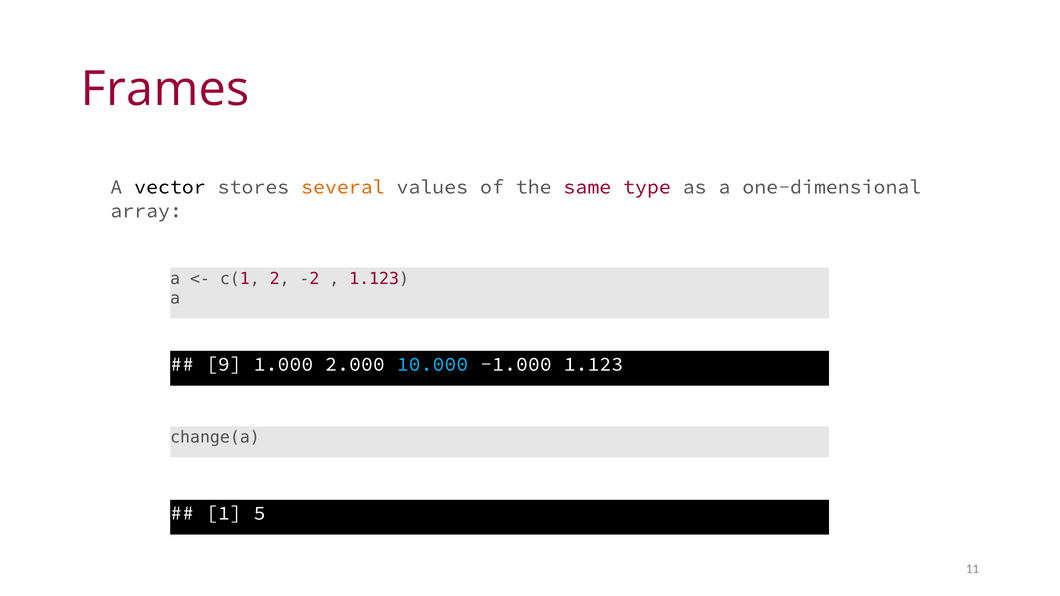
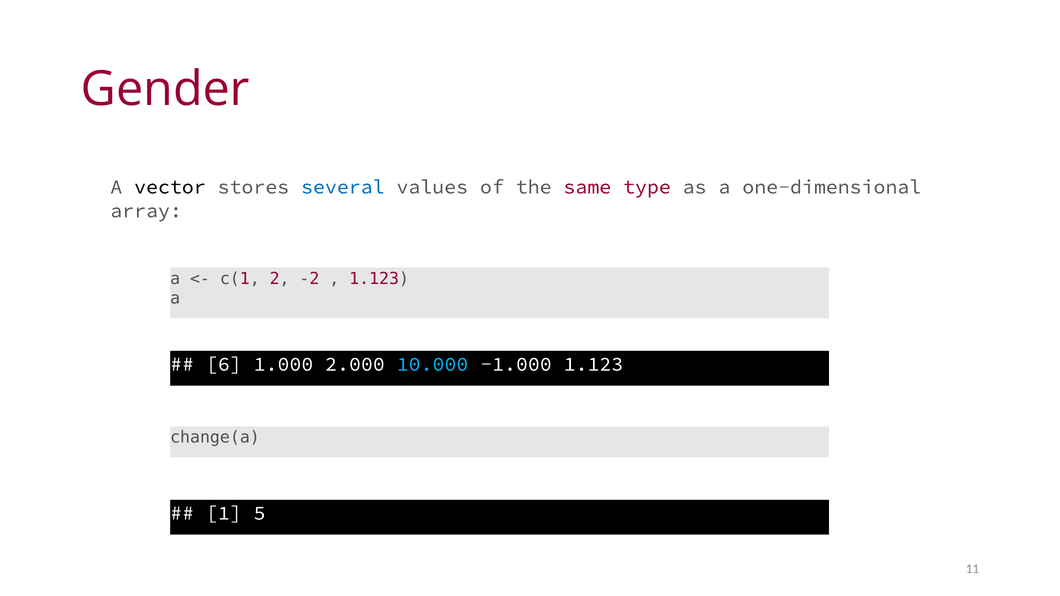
Frames: Frames -> Gender (165, 89)
several colour: orange -> blue (343, 187)
9: 9 -> 6 (224, 364)
